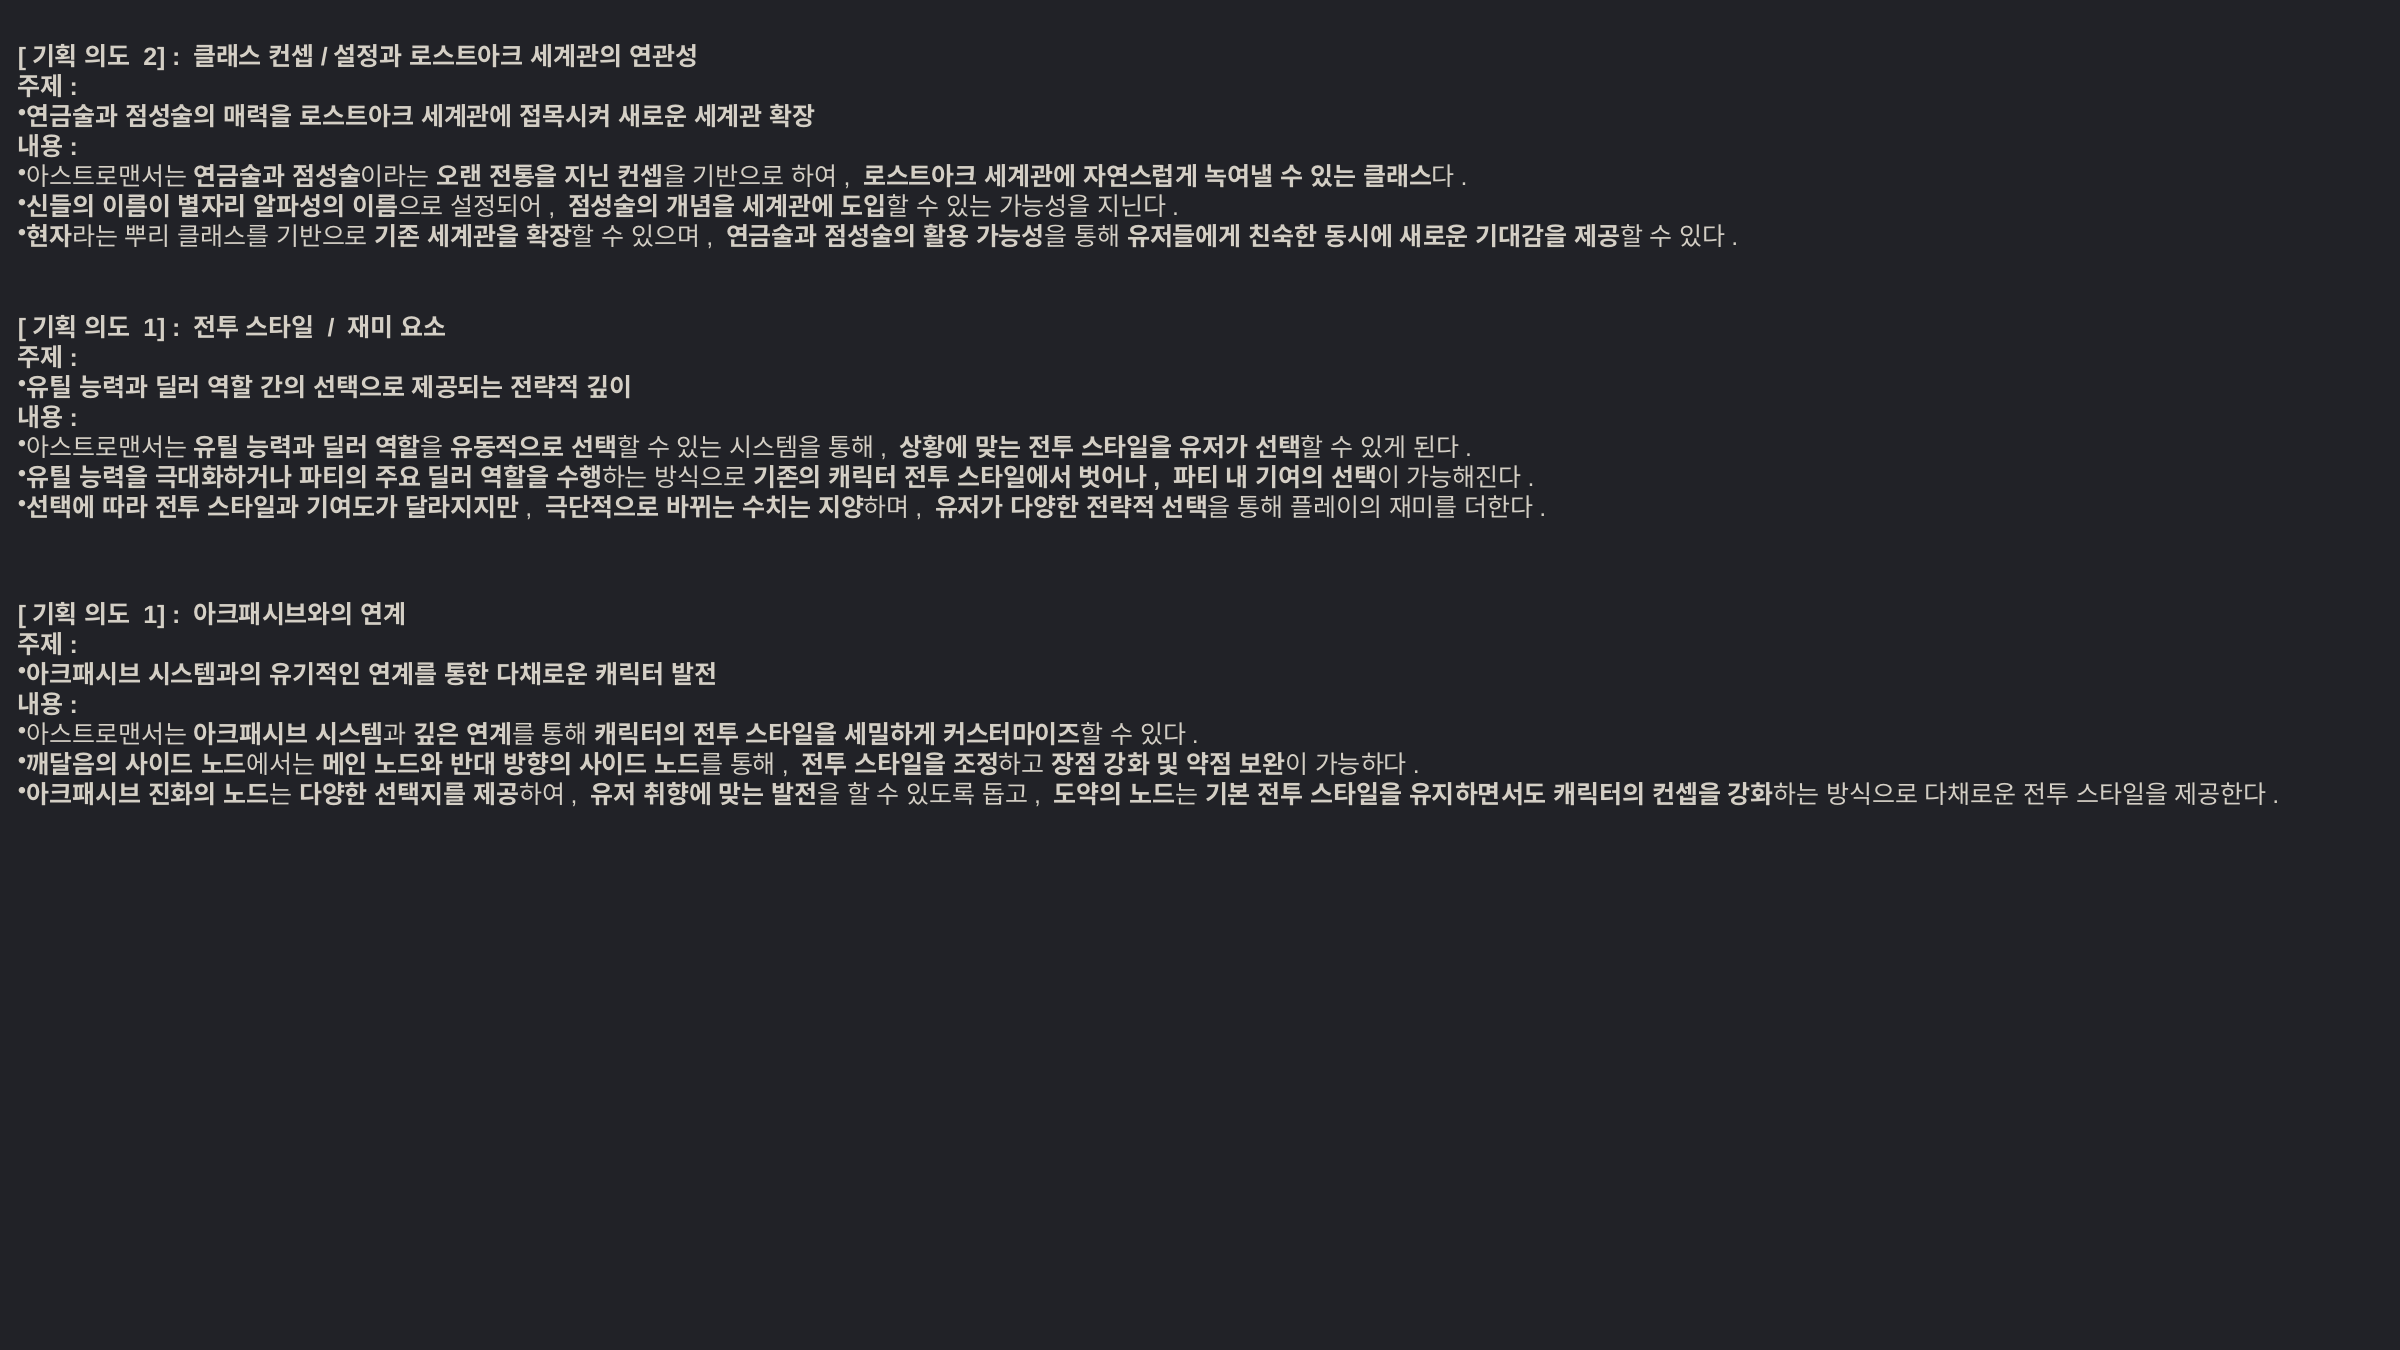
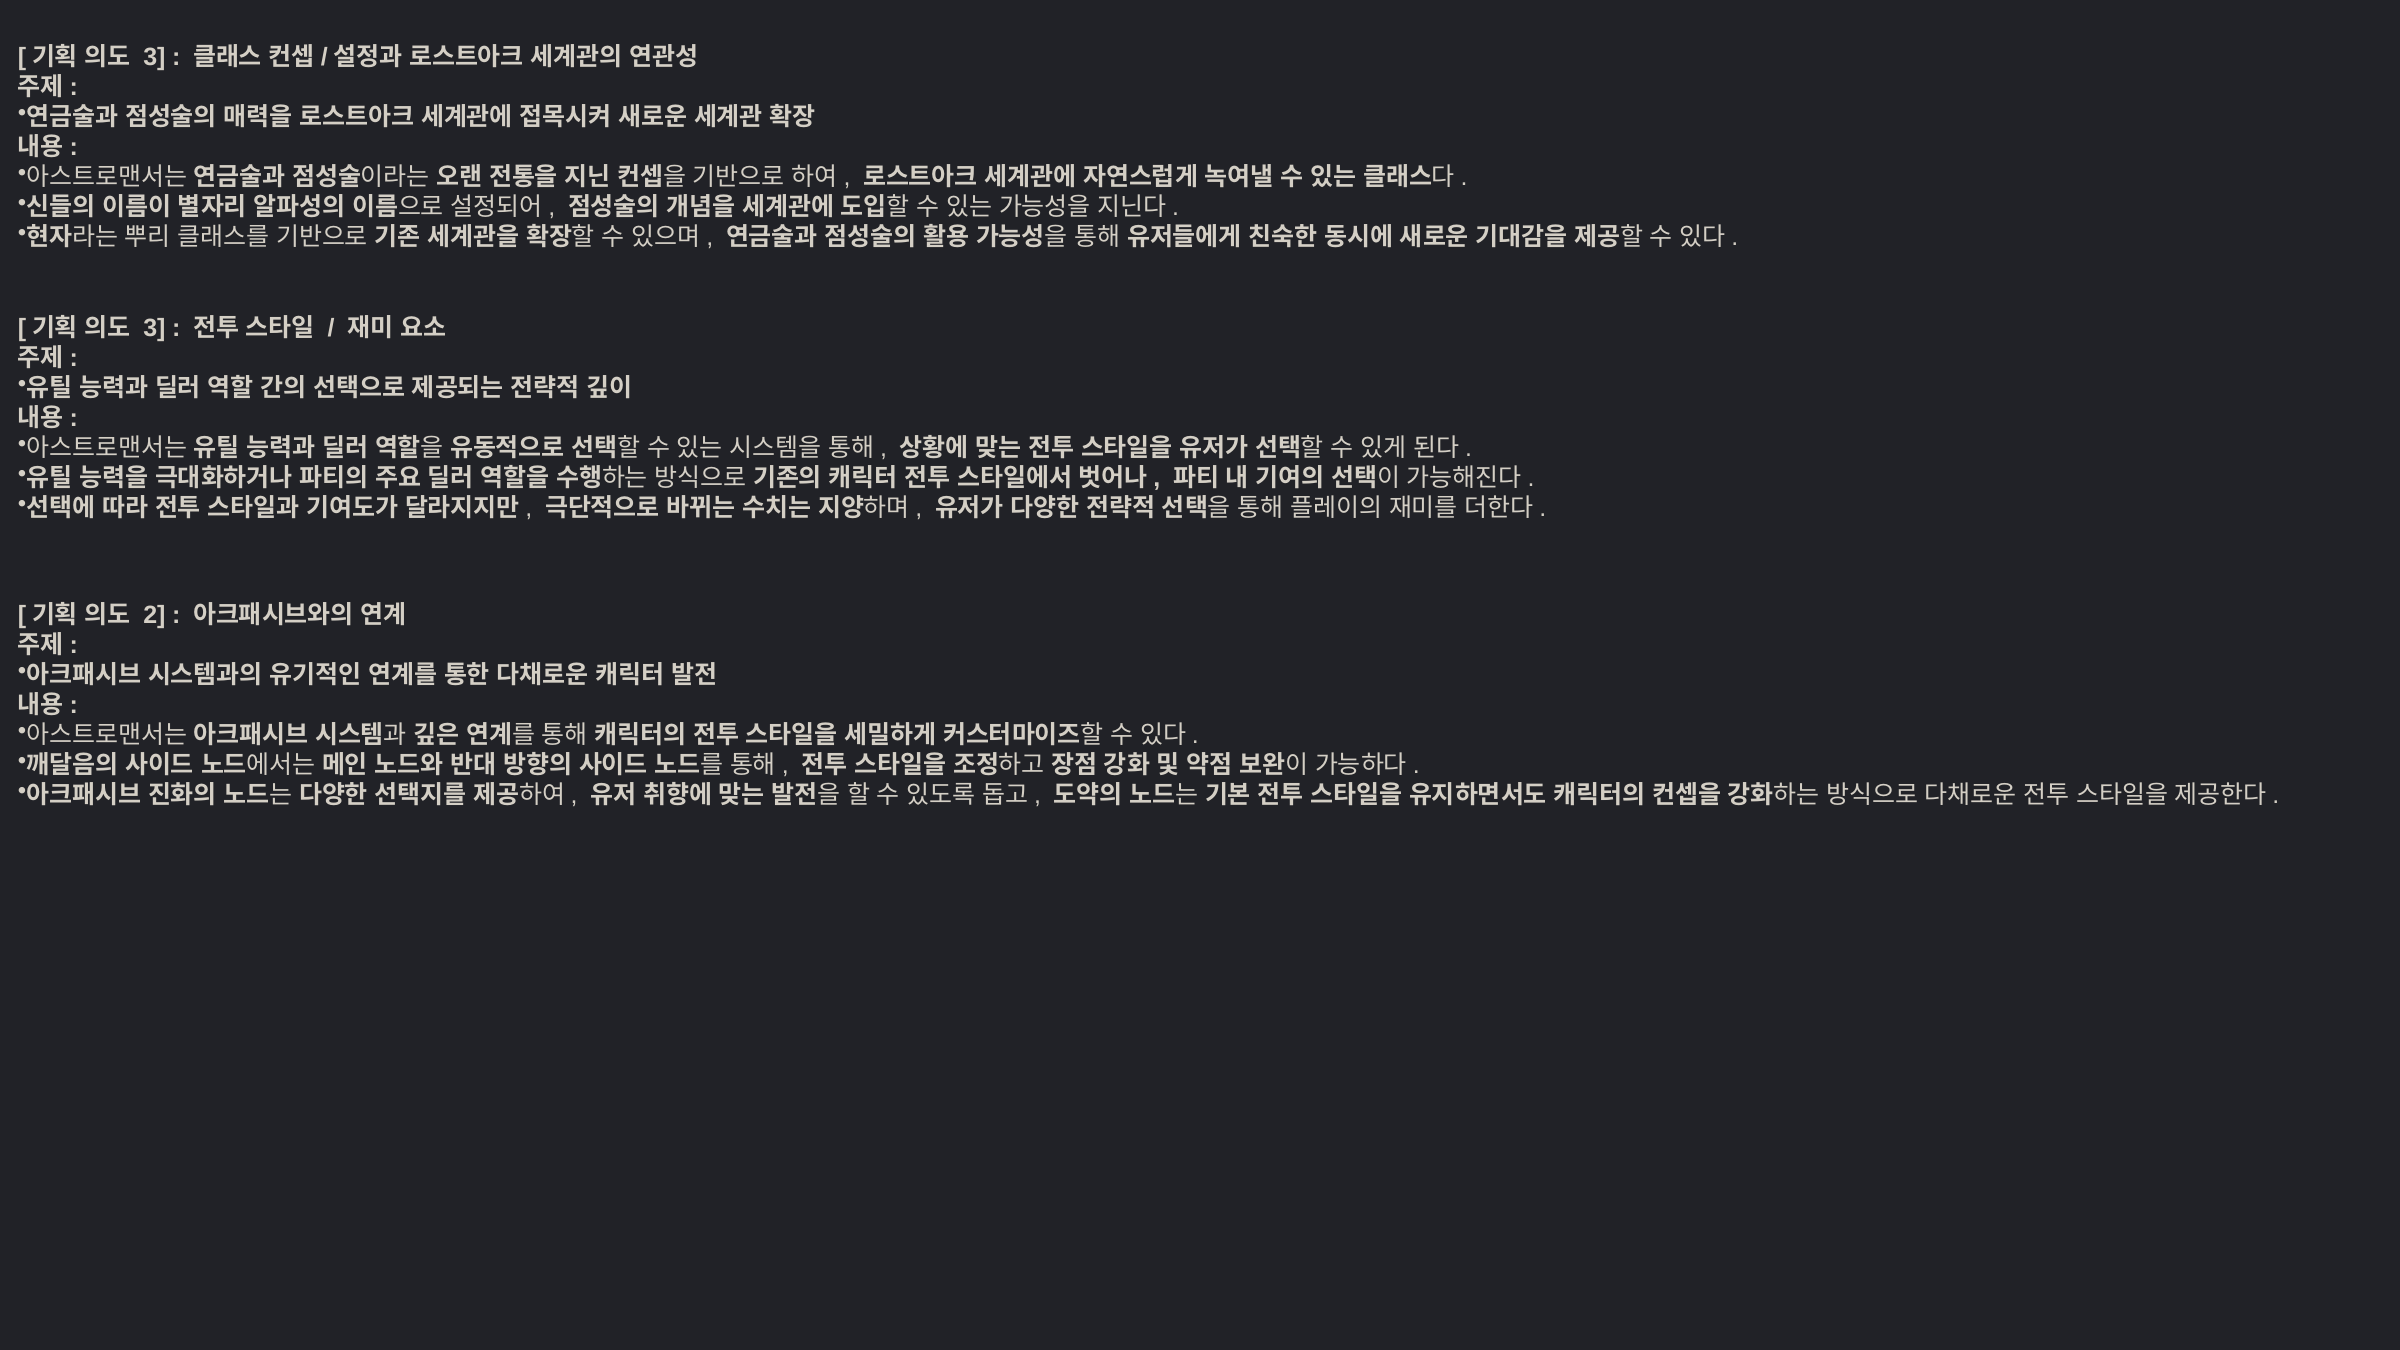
2: 2 -> 3 (154, 57)
1: 1 -> 3 (154, 328)
1: 1 -> 2 (154, 615)
